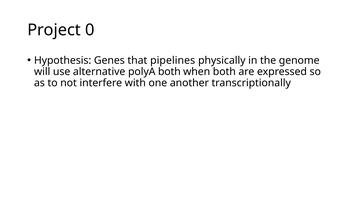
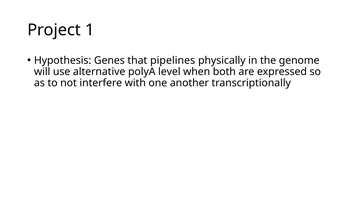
0: 0 -> 1 (90, 30)
polyA both: both -> level (169, 72)
